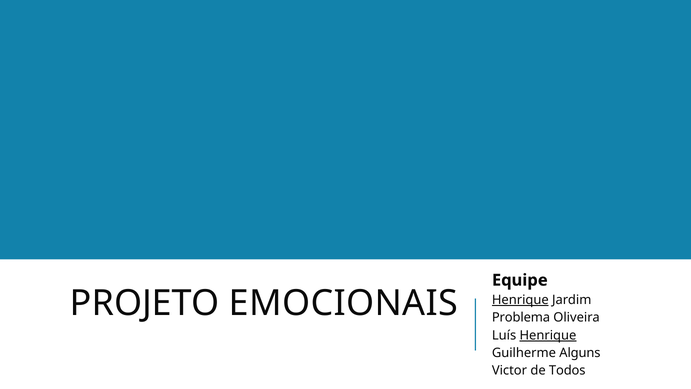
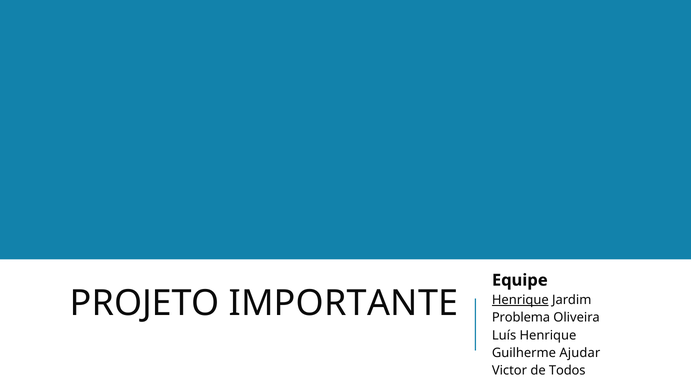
EMOCIONAIS: EMOCIONAIS -> IMPORTANTE (343, 303)
Henrique underline: present -> none (548, 335)
Alguns: Alguns -> Ajudar (580, 353)
